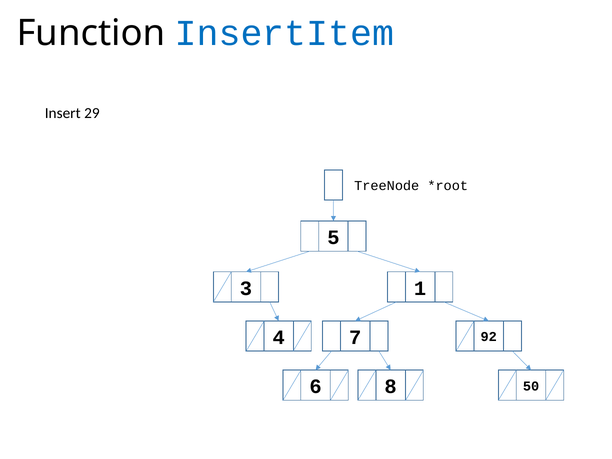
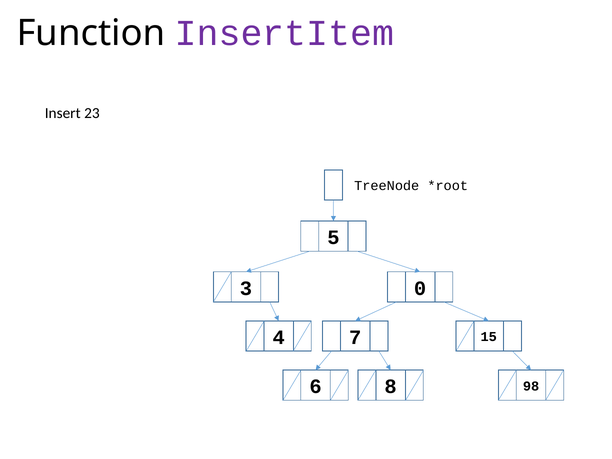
InsertItem colour: blue -> purple (284, 33)
29: 29 -> 23 (92, 113)
1: 1 -> 0 (420, 288)
92: 92 -> 15 (489, 337)
50: 50 -> 98 (531, 386)
